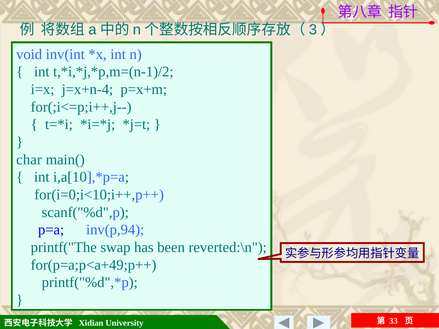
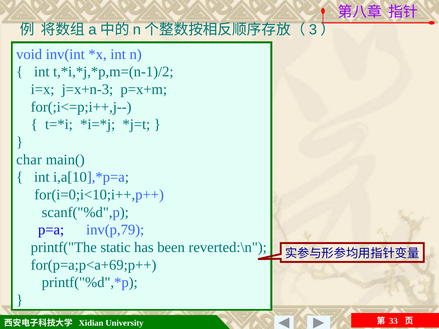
j=x+n-4: j=x+n-4 -> j=x+n-3 (87, 89)
inv(p,94: inv(p,94 -> inv(p,79 (115, 230)
swap: swap -> static (116, 247)
for(p=a;p<a+49;p++: for(p=a;p<a+49;p++ -> for(p=a;p<a+69;p++ (94, 265)
